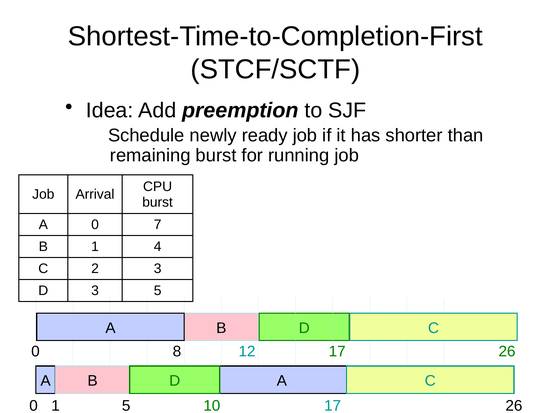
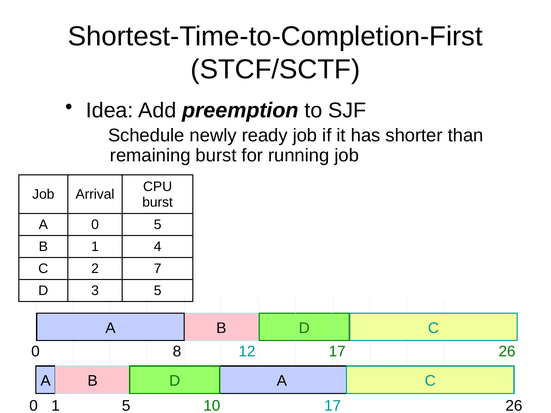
0 7: 7 -> 5 (158, 225)
2 3: 3 -> 7 (158, 269)
